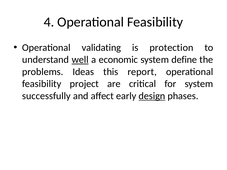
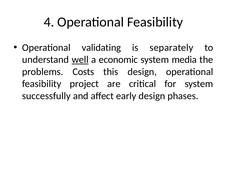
protection: protection -> separately (171, 48)
define: define -> media (184, 60)
Ideas: Ideas -> Costs (83, 72)
this report: report -> design (142, 72)
design underline: present -> none (152, 96)
